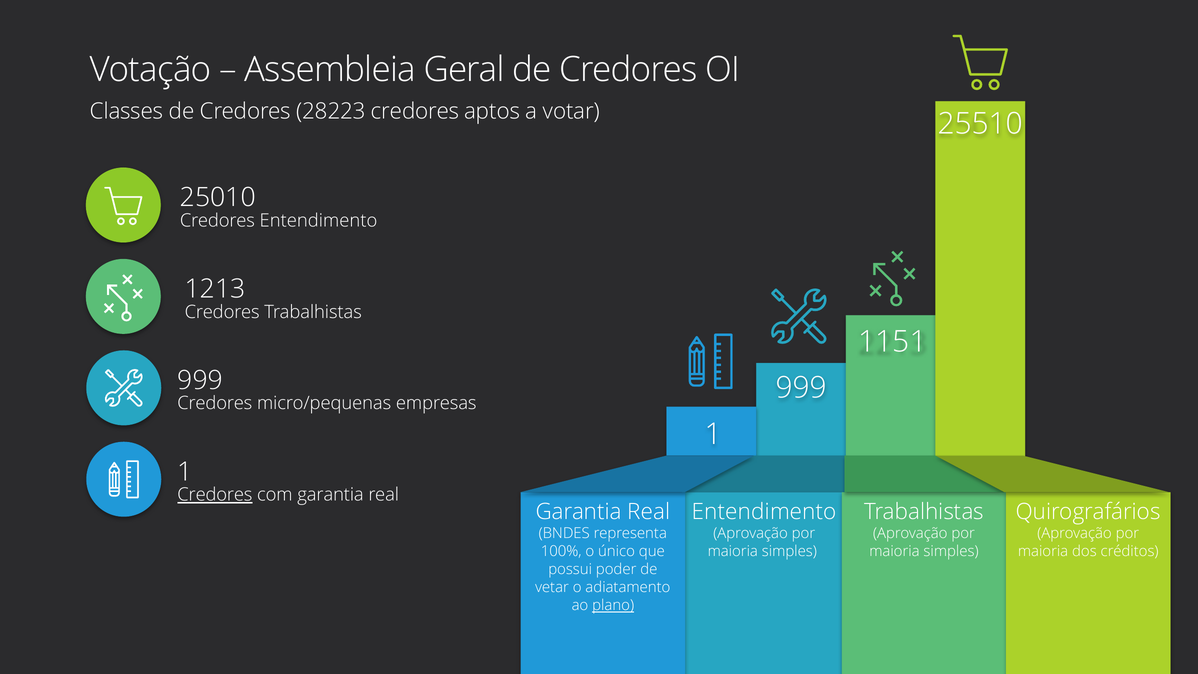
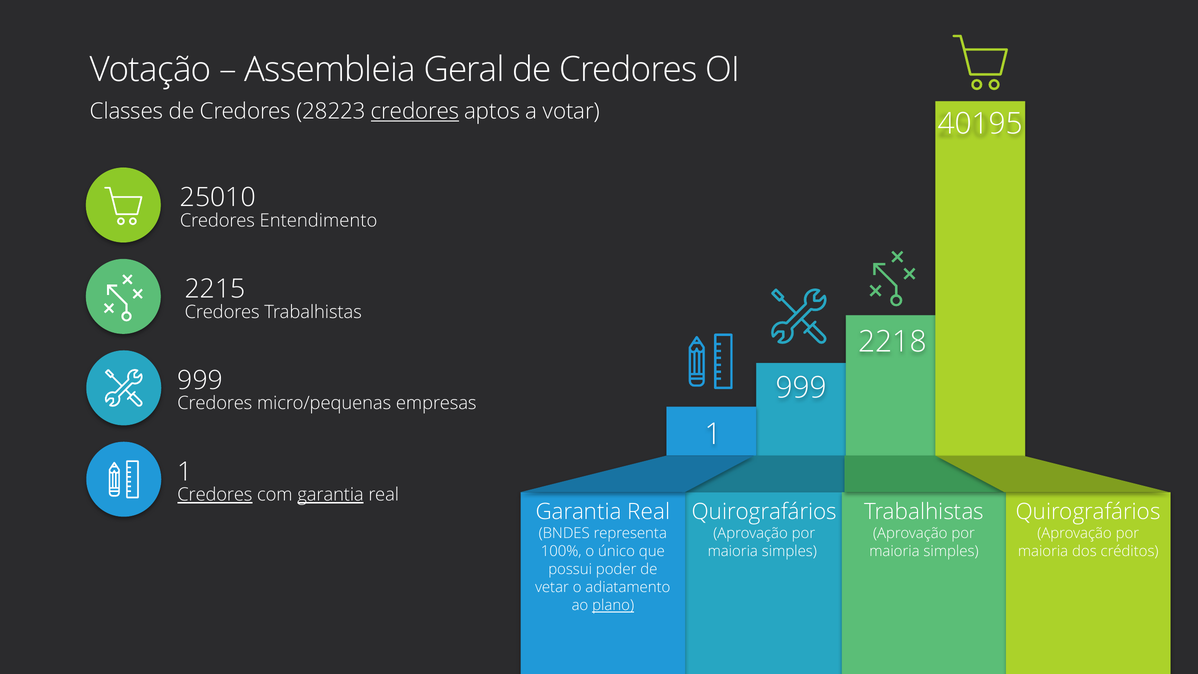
credores underline: none -> present (415, 111)
25510: 25510 -> 40195 (980, 124)
1213: 1213 -> 2215 (215, 289)
1151: 1151 -> 2218 (892, 342)
garantia underline: none -> present (331, 495)
Entendimento: Entendimento -> Quirografários (764, 512)
